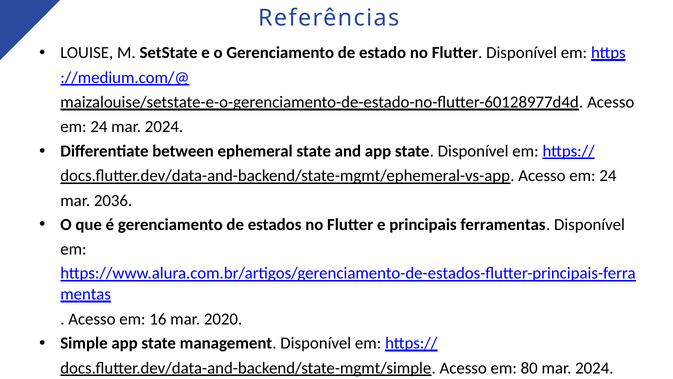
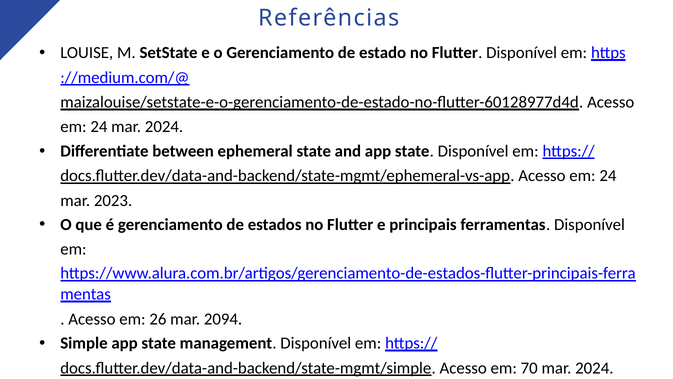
2036: 2036 -> 2023 (113, 200)
16: 16 -> 26 (158, 319)
2020: 2020 -> 2094 (223, 319)
80: 80 -> 70 (529, 368)
